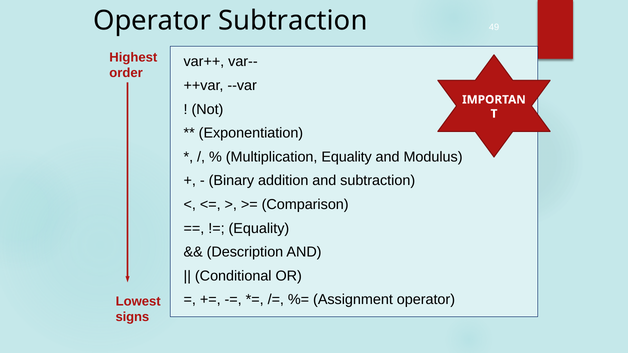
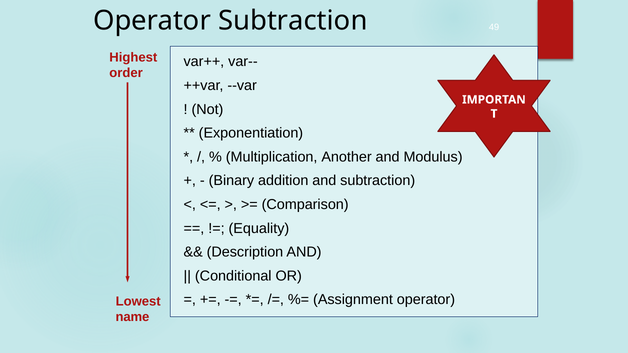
Multiplication Equality: Equality -> Another (347, 157)
signs: signs -> name (132, 317)
